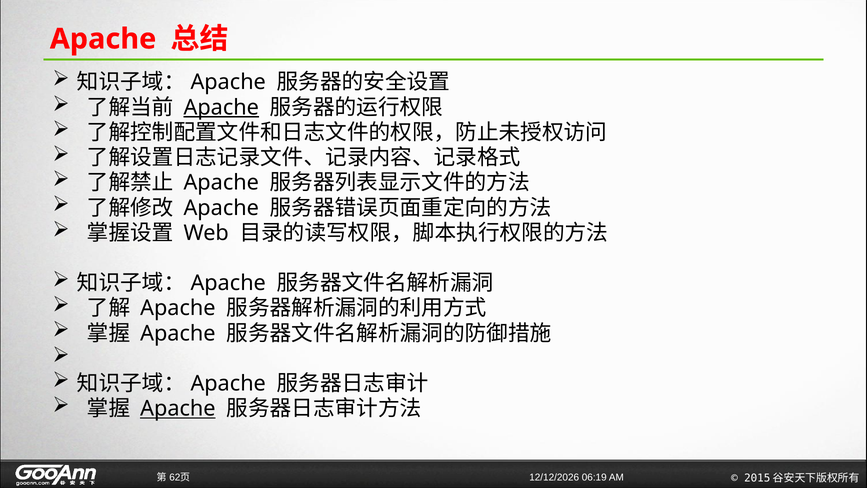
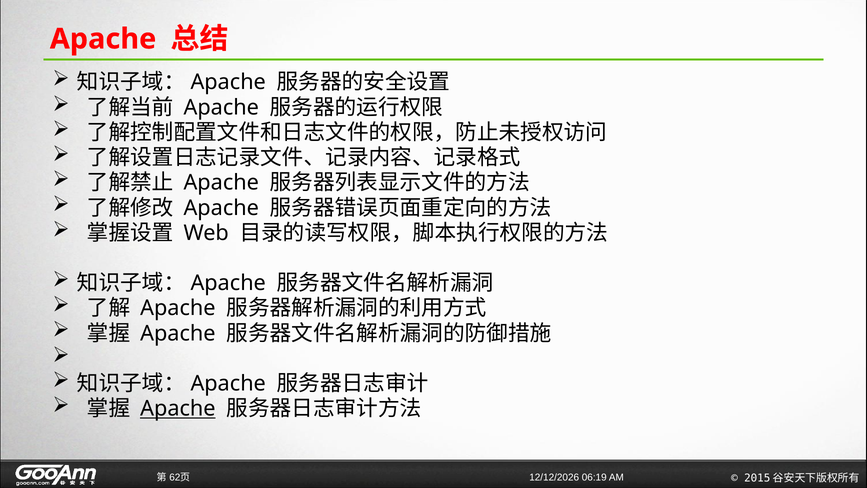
Apache underline: present -> none (221, 107)
